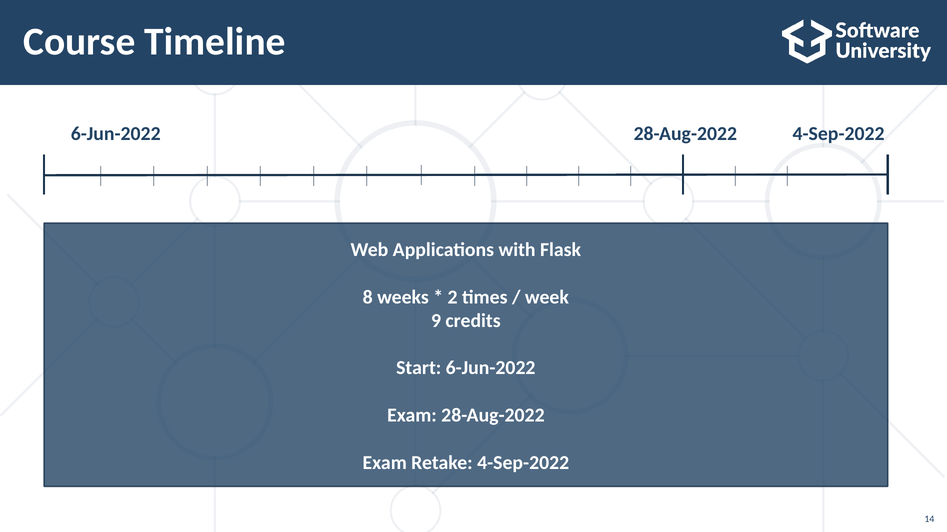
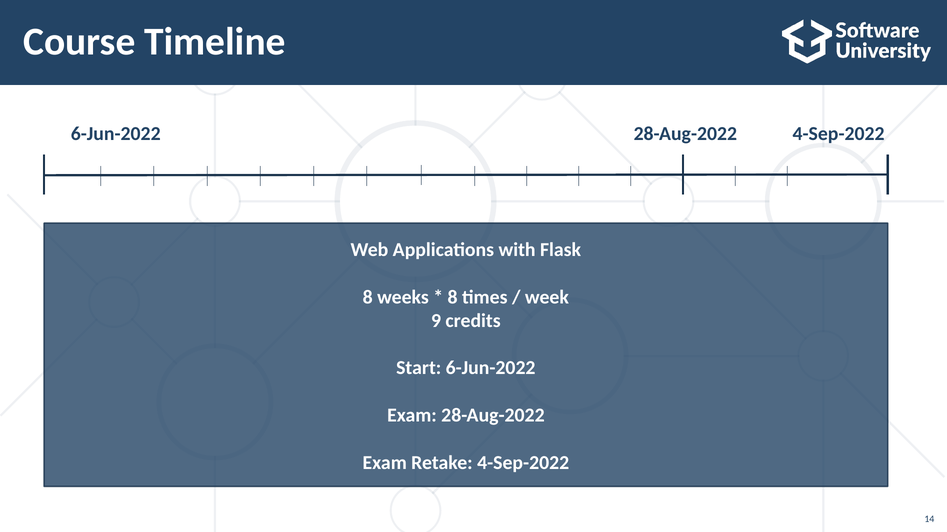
2: 2 -> 8 (453, 297)
